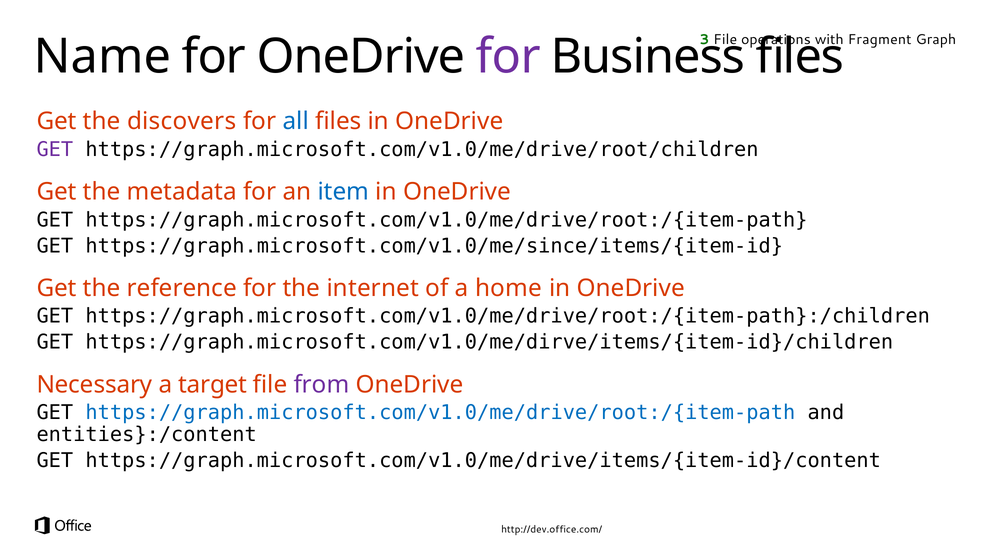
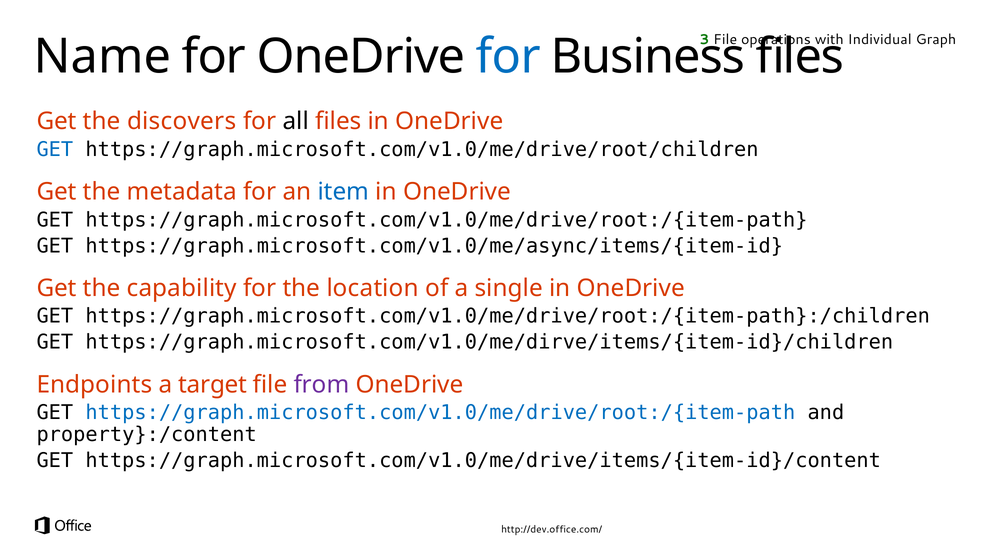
Fragment: Fragment -> Individual (880, 39)
for colour: purple -> blue (508, 57)
all colour: blue -> black (296, 121)
GET colour: purple -> blue (55, 150)
https://graph.microsoft.com/v1.0/me/since/items/{item-id: https://graph.microsoft.com/v1.0/me/since/items/{item-id -> https://graph.microsoft.com/v1.0/me/async/items/{item-id (434, 246)
reference: reference -> capability (182, 288)
internet: internet -> location (373, 288)
home: home -> single (509, 288)
Necessary: Necessary -> Endpoints (94, 385)
entities}:/content: entities}:/content -> property}:/content (147, 435)
